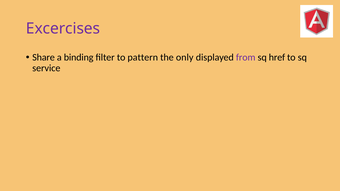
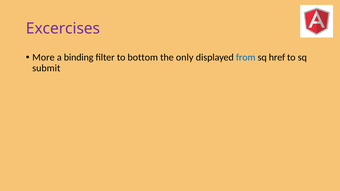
Share: Share -> More (43, 57)
pattern: pattern -> bottom (143, 57)
from colour: purple -> blue (246, 57)
service: service -> submit (46, 68)
